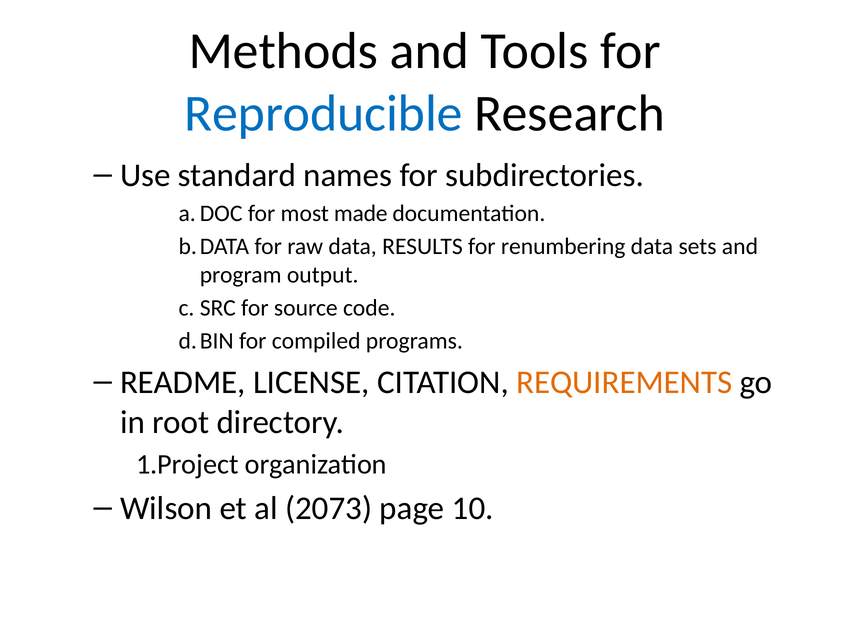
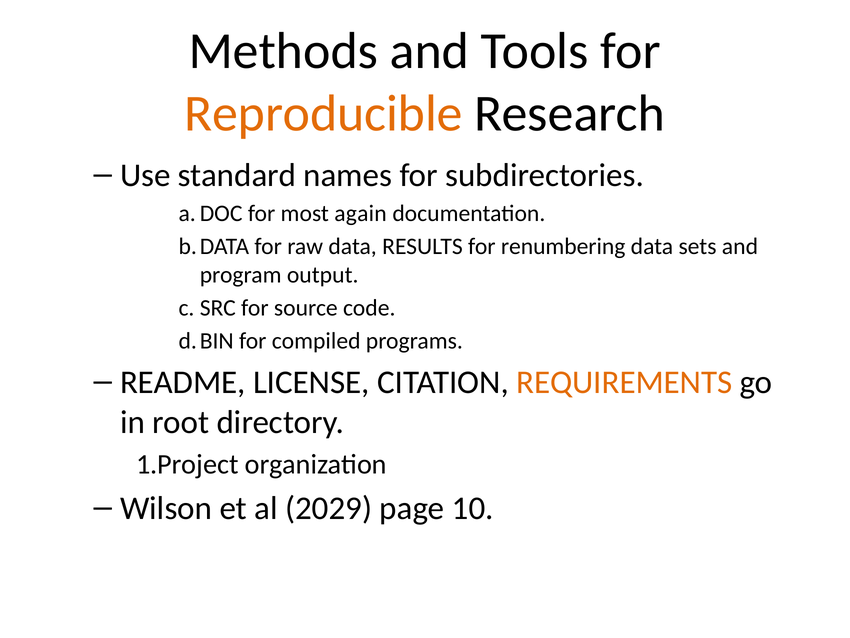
Reproducible colour: blue -> orange (323, 113)
made: made -> again (361, 213)
2073: 2073 -> 2029 (329, 508)
